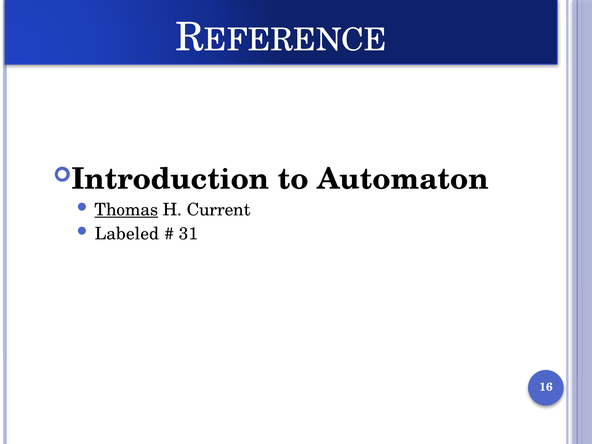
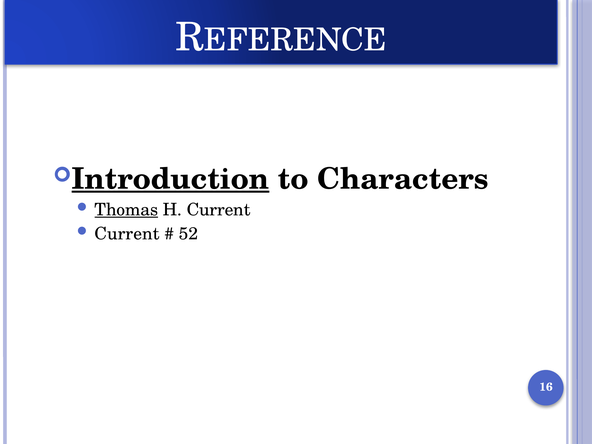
Introduction underline: none -> present (170, 179)
Automaton: Automaton -> Characters (403, 179)
Labeled: Labeled -> Current (127, 234)
31: 31 -> 52 (189, 234)
